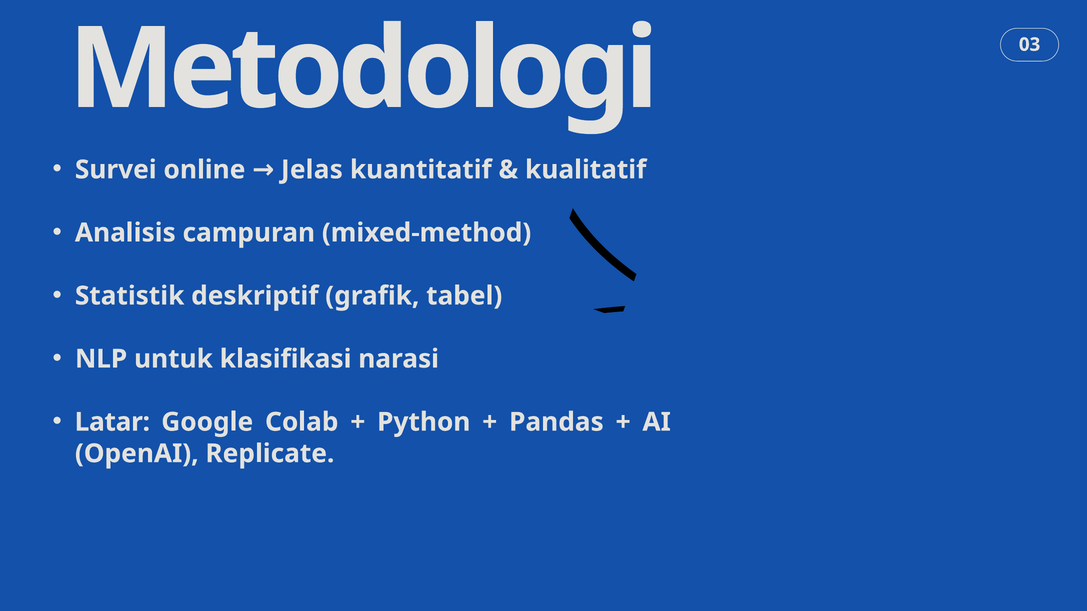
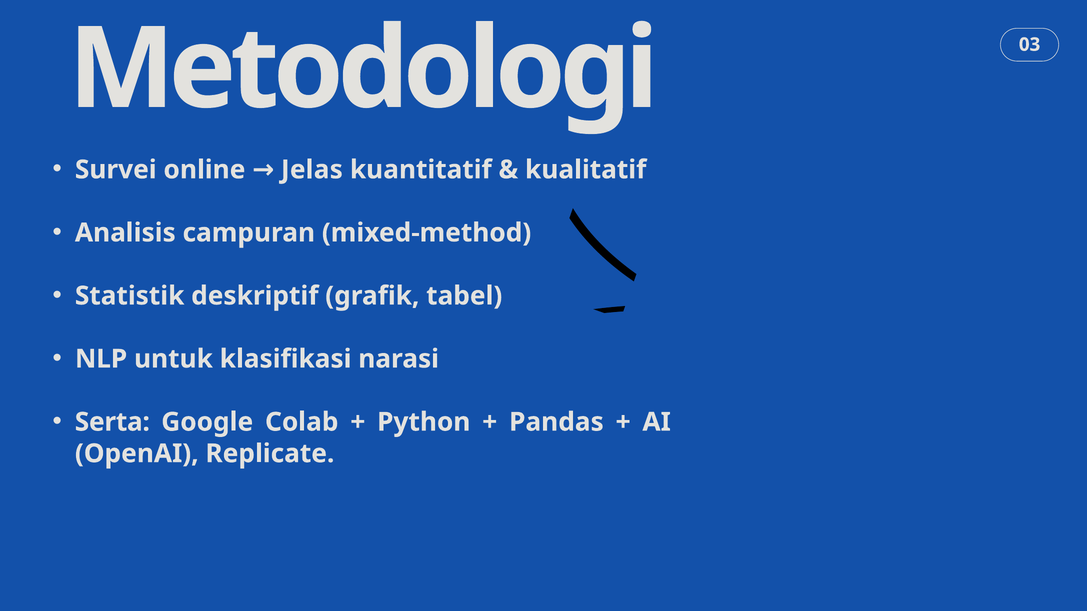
Latar: Latar -> Serta (112, 422)
